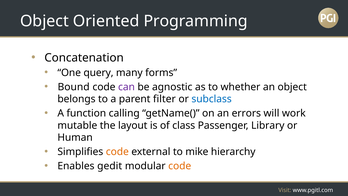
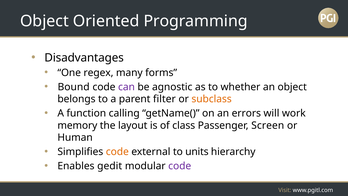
Concatenation: Concatenation -> Disadvantages (84, 58)
query: query -> regex (98, 73)
subclass colour: blue -> orange (212, 99)
mutable: mutable -> memory (77, 125)
Library: Library -> Screen (268, 125)
mike: mike -> units (197, 152)
code colour: orange -> purple (180, 166)
